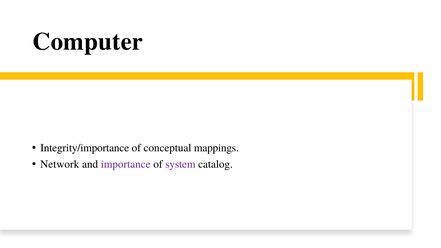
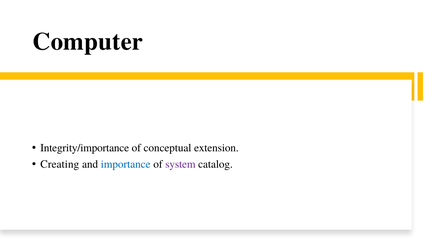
mappings: mappings -> extension (216, 148)
Network: Network -> Creating (60, 164)
importance colour: purple -> blue (126, 164)
